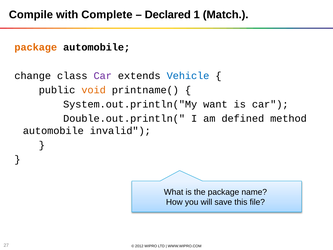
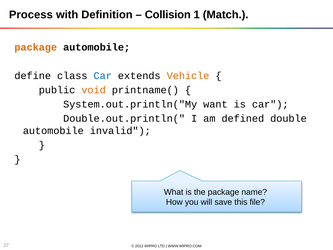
Compile: Compile -> Process (31, 15)
Complete: Complete -> Definition (107, 15)
Declared: Declared -> Collision (168, 15)
change: change -> define (33, 76)
Car colour: purple -> blue (103, 76)
Vehicle colour: blue -> orange (188, 76)
method: method -> double (289, 119)
